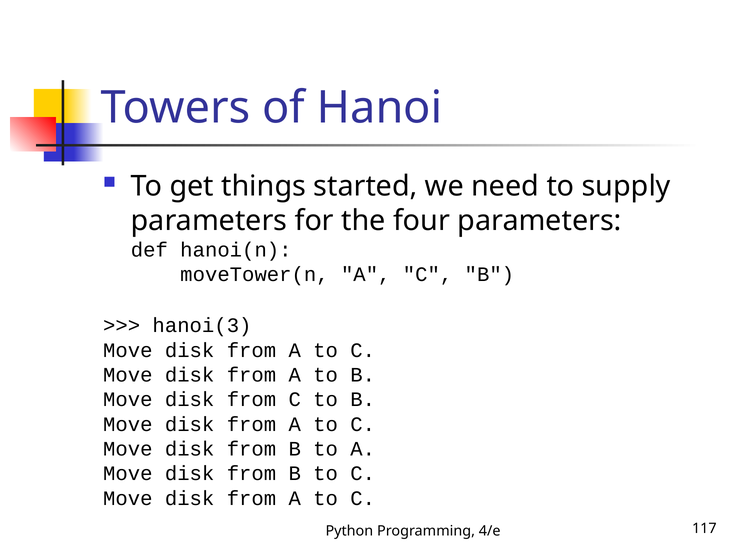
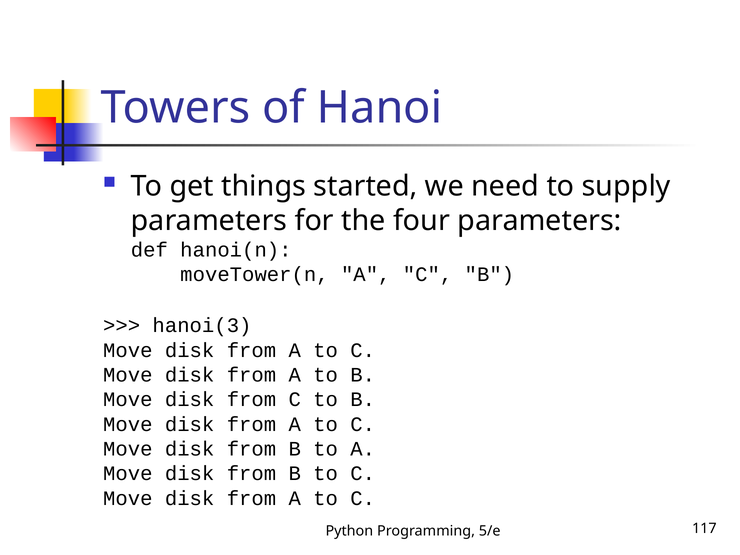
4/e: 4/e -> 5/e (490, 531)
